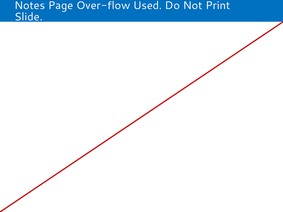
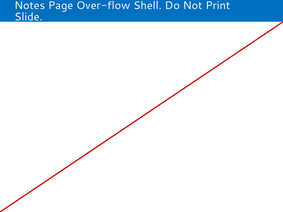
Used: Used -> Shell (148, 6)
